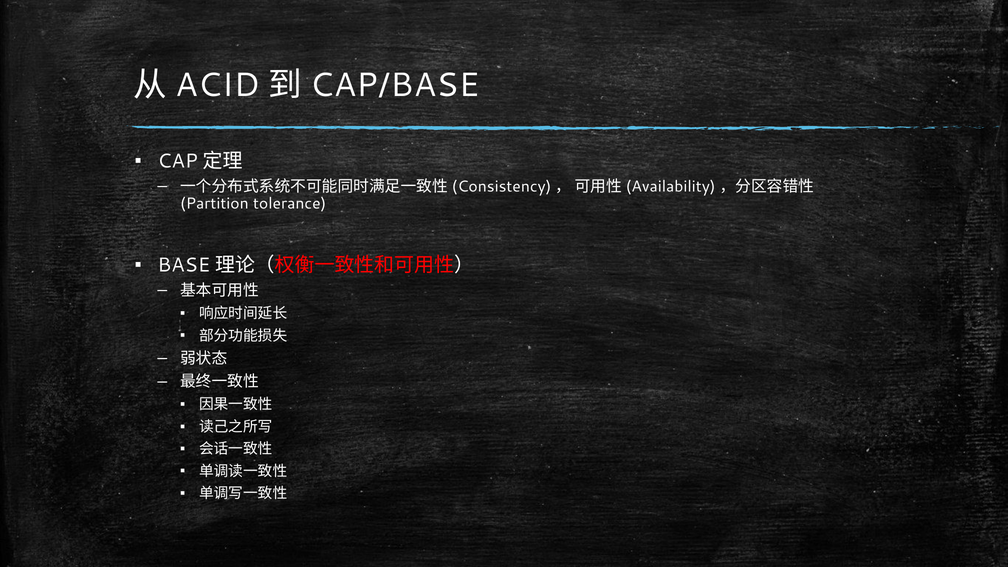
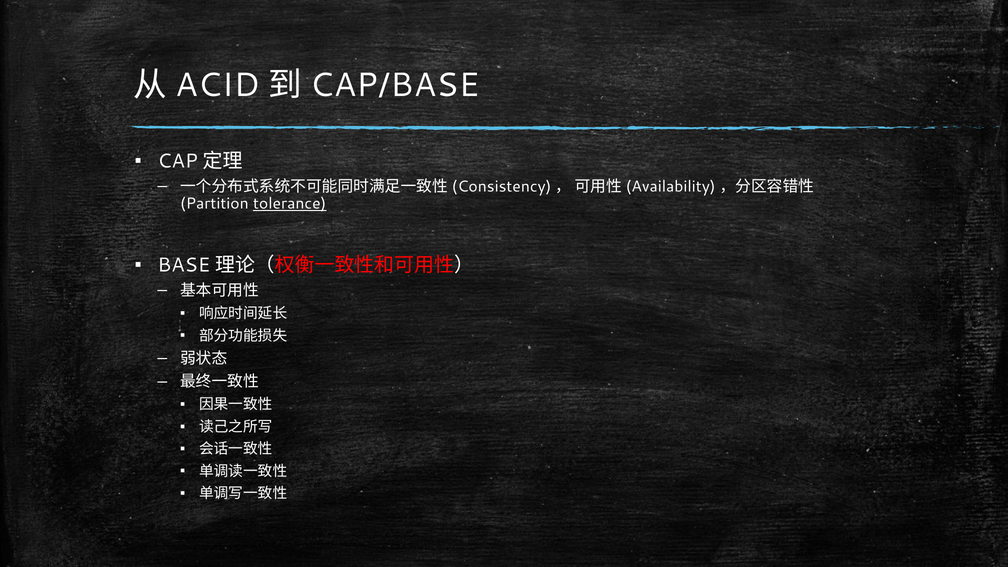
tolerance underline: none -> present (290, 204)
